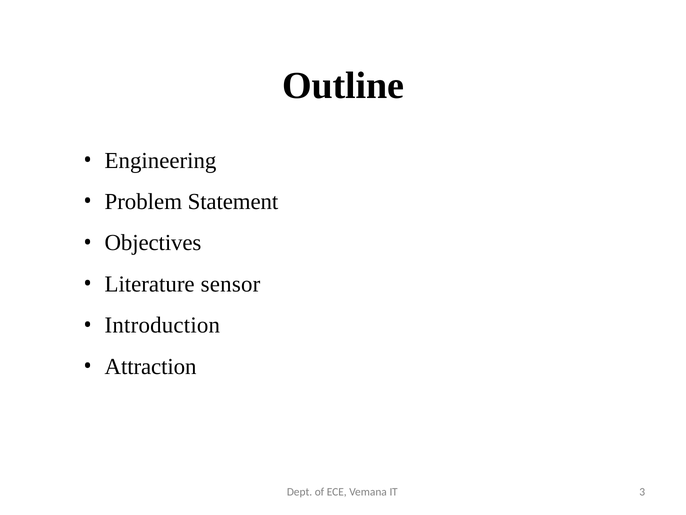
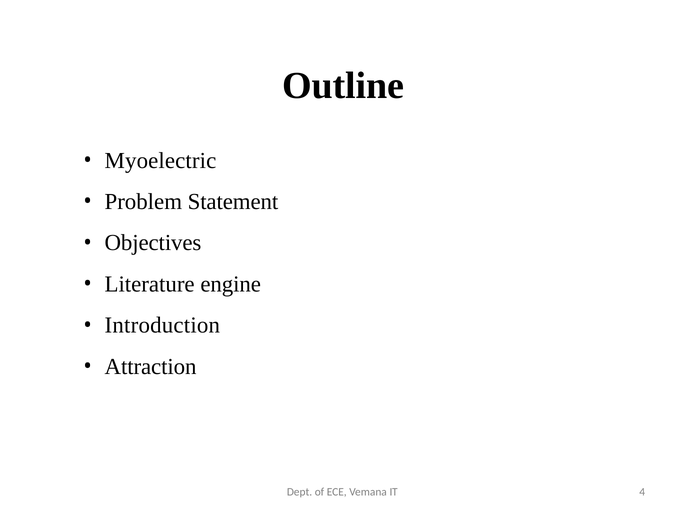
Engineering: Engineering -> Myoelectric (160, 160)
sensor: sensor -> engine (231, 284)
3: 3 -> 4 (642, 491)
